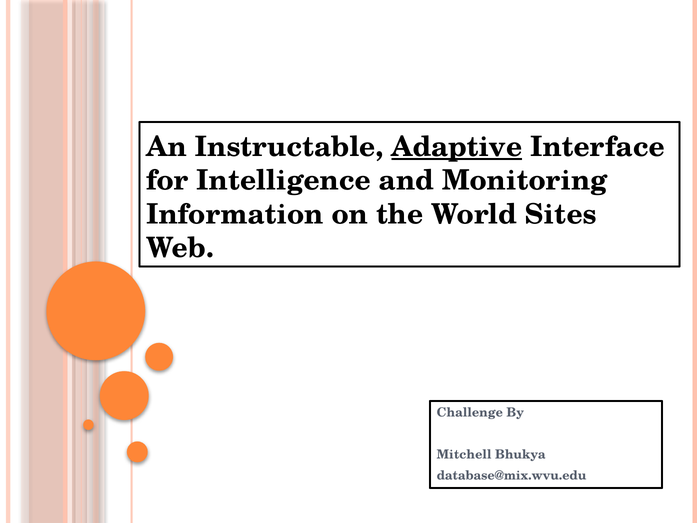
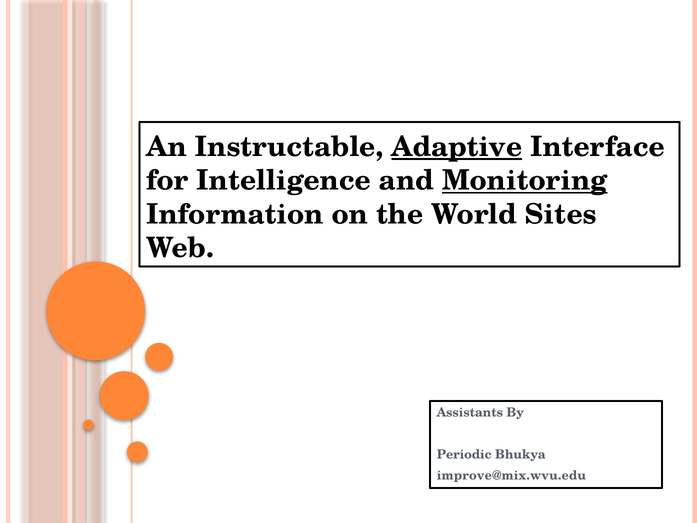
Monitoring underline: none -> present (525, 181)
Challenge: Challenge -> Assistants (470, 413)
Mitchell: Mitchell -> Periodic (464, 455)
database@mix.wvu.edu: database@mix.wvu.edu -> improve@mix.wvu.edu (511, 475)
